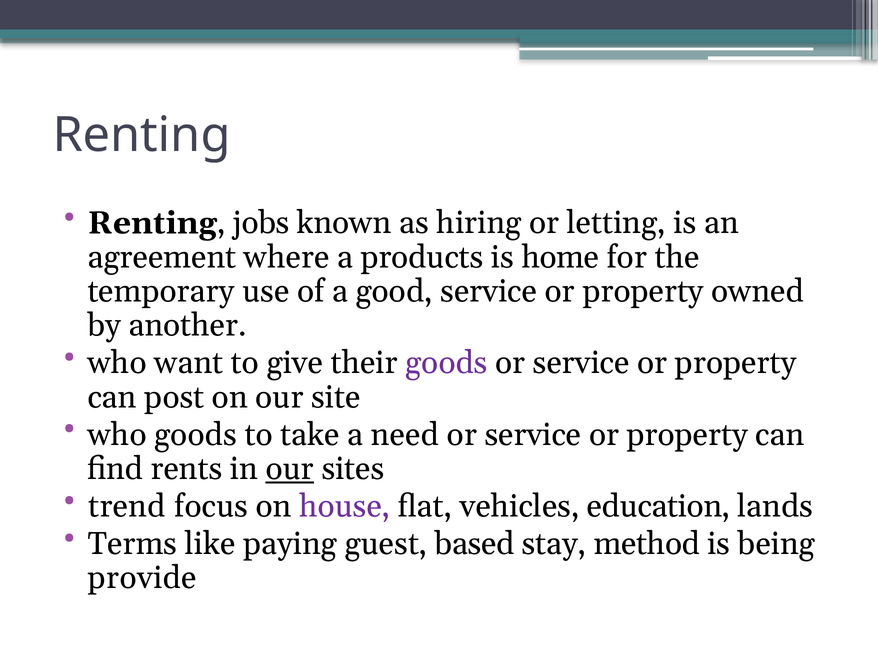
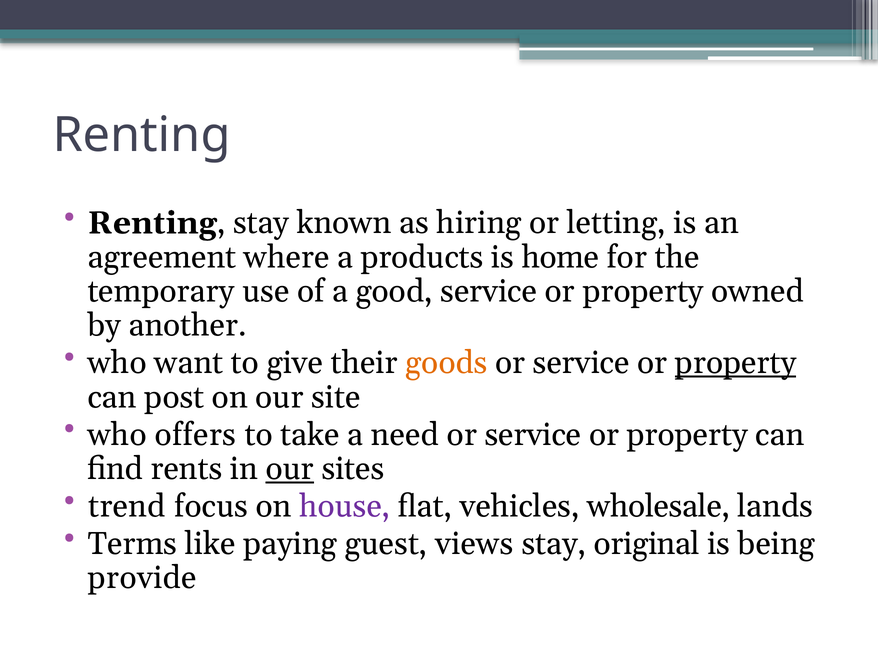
jobs: jobs -> stay (261, 223)
goods colour: purple -> orange (446, 363)
property underline: none -> present (736, 363)
who goods: goods -> offers (195, 435)
education: education -> wholesale (659, 507)
based: based -> views (474, 544)
method: method -> original (647, 544)
